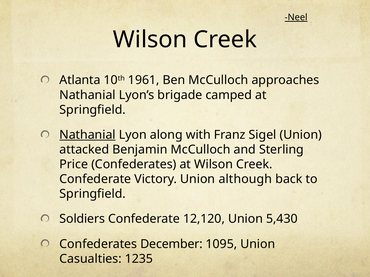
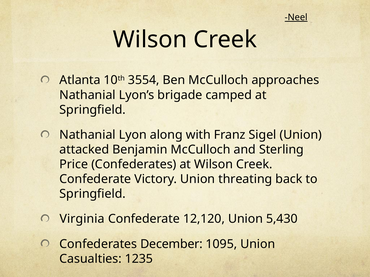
1961: 1961 -> 3554 (144, 80)
Nathanial underline: present -> none (88, 135)
although: although -> threating (245, 179)
Soldiers: Soldiers -> Virginia (82, 219)
